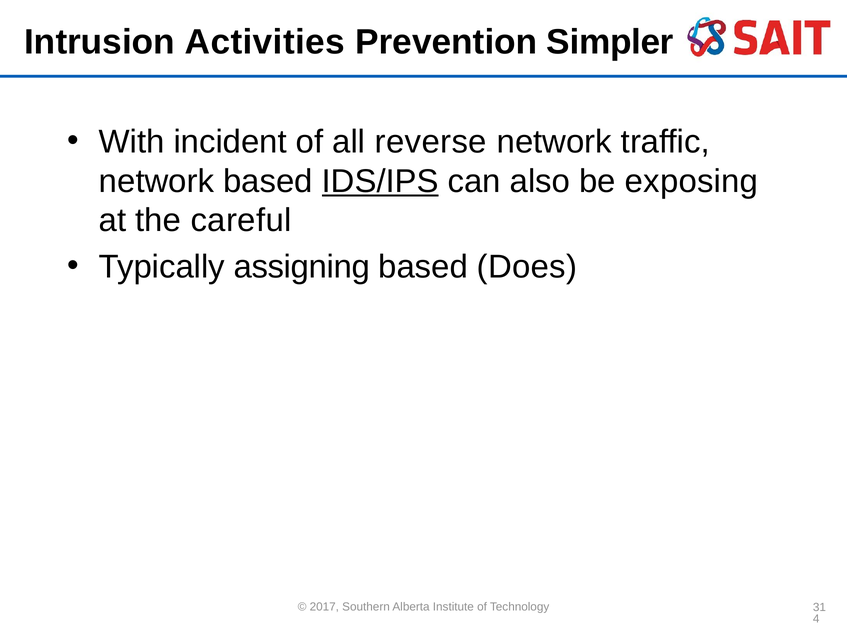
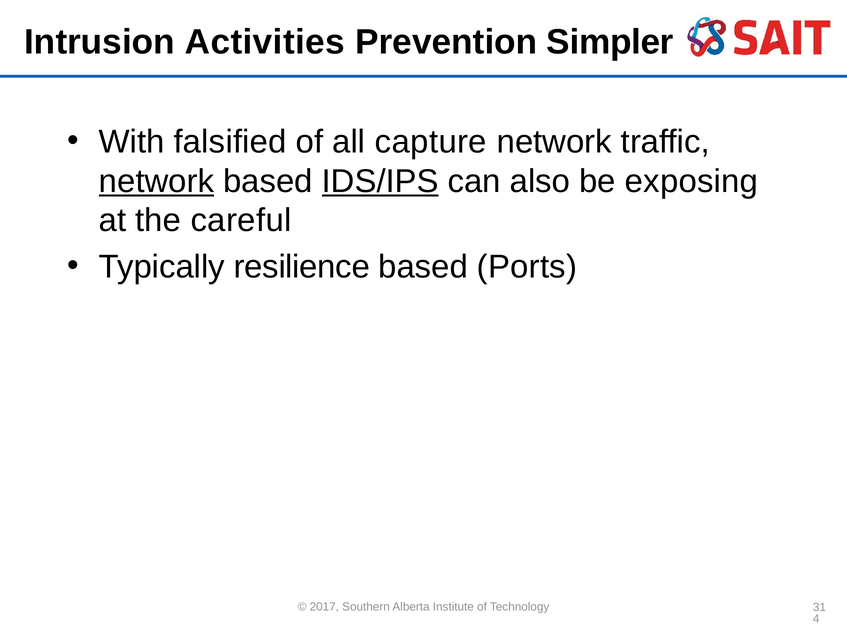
incident: incident -> falsified (230, 142)
reverse: reverse -> capture (431, 142)
network underline: none -> present (156, 181)
assigning: assigning -> resilience (302, 267)
Does: Does -> Ports (527, 267)
